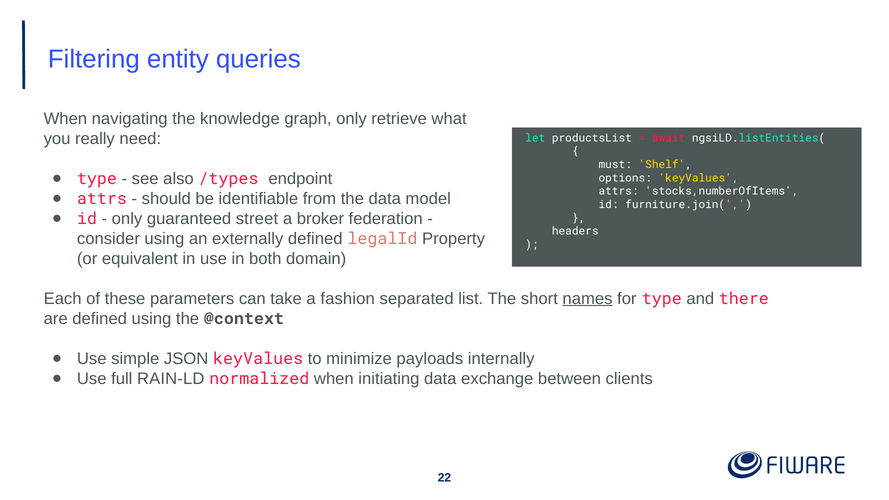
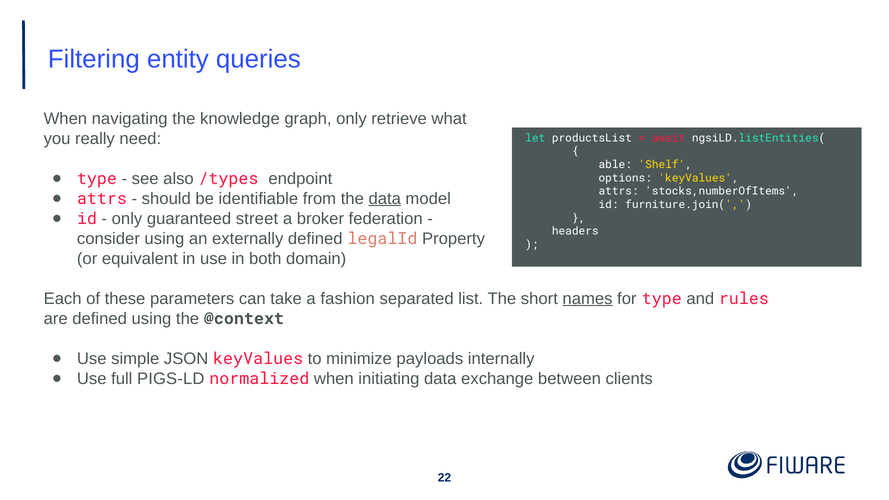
must: must -> able (615, 165)
data underline: none -> present (385, 199)
there: there -> rules (744, 299)
RAIN-LD: RAIN-LD -> PIGS-LD (171, 379)
